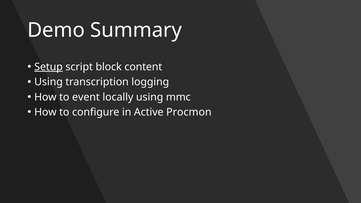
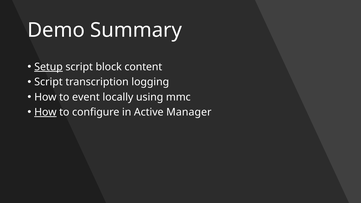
Using: Using -> Script (48, 82)
How underline: none -> present (45, 112)
Procmon: Procmon -> Manager (189, 112)
